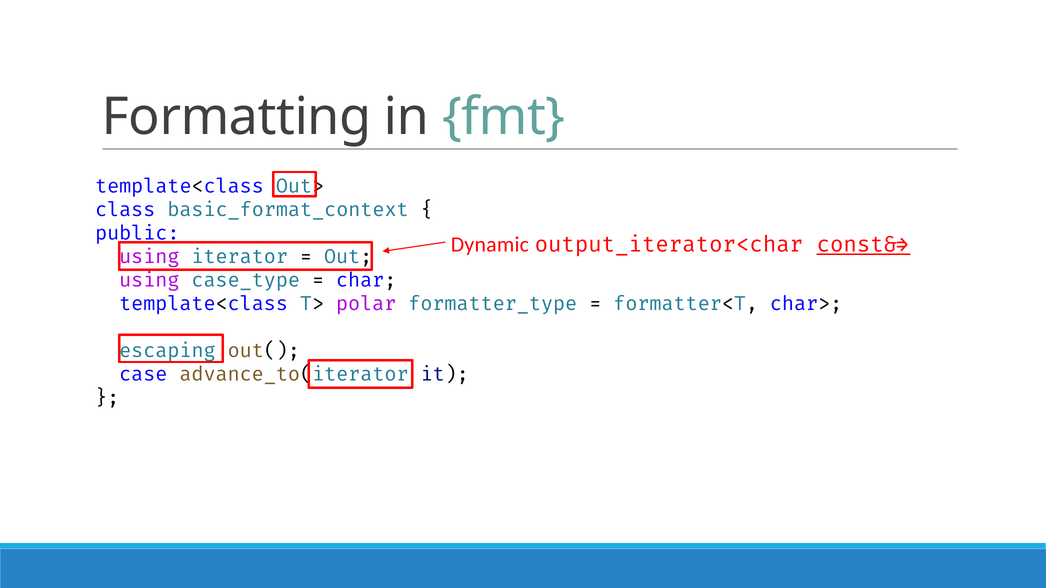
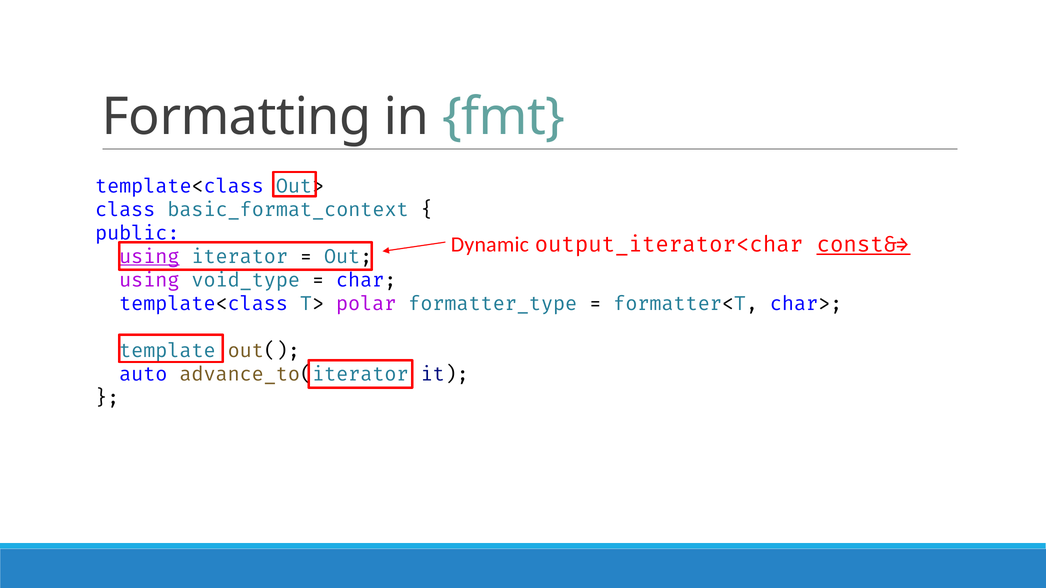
using underline: none -> present (149, 257)
case_type: case_type -> void_type (246, 280)
escaping: escaping -> template (167, 351)
case: case -> auto (143, 374)
